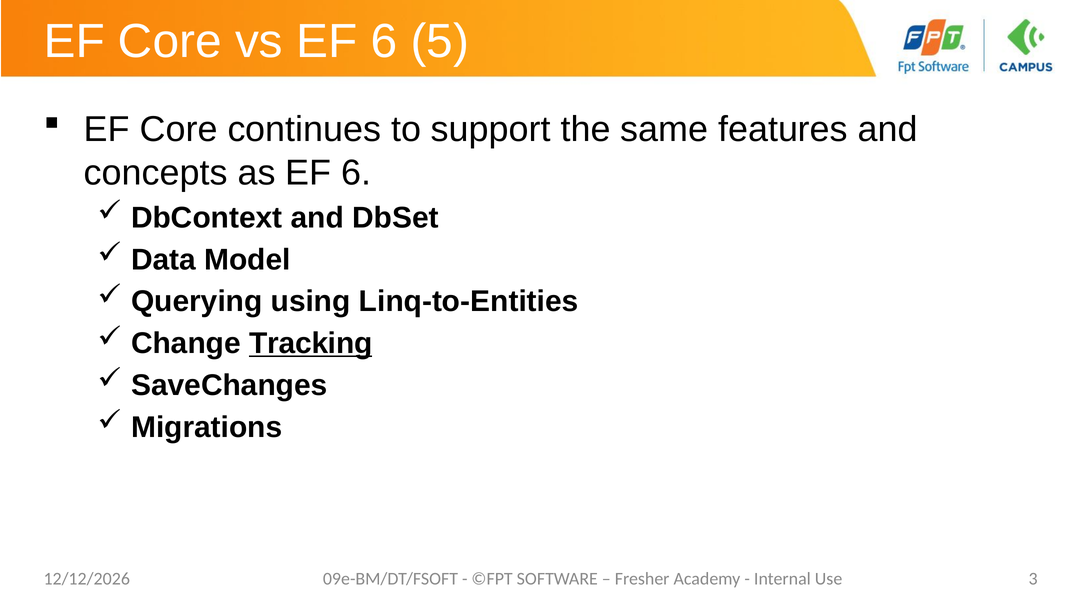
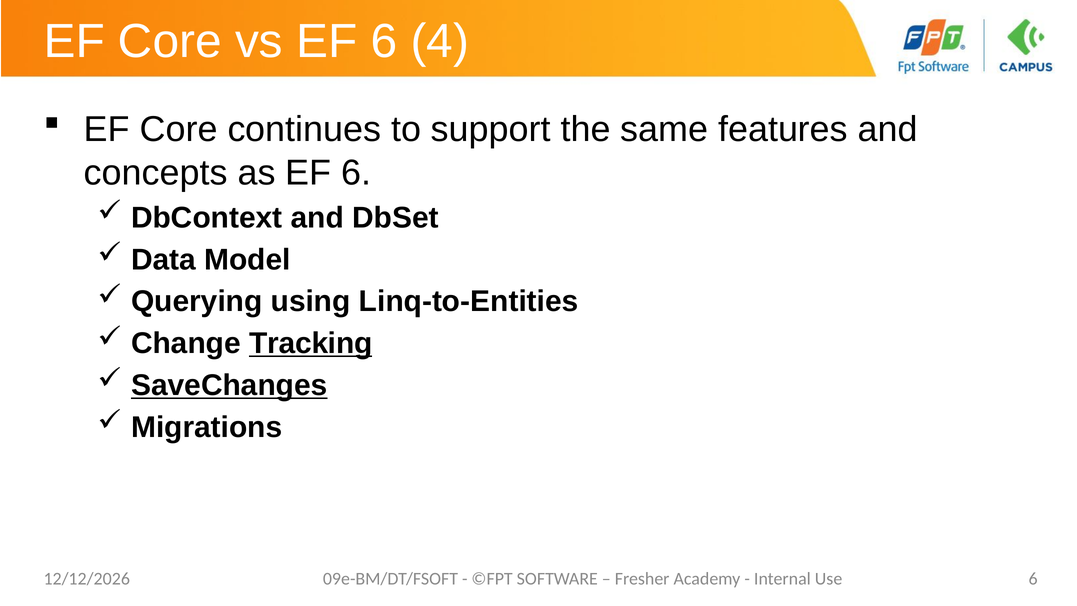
5: 5 -> 4 (440, 41)
SaveChanges underline: none -> present (229, 385)
Use 3: 3 -> 6 (1033, 579)
